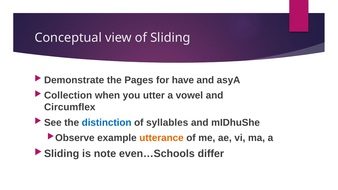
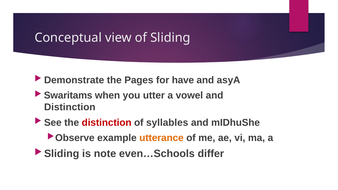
Collection: Collection -> Swaritams (68, 95)
Circumflex: Circumflex -> Distinction (70, 107)
distinction colour: blue -> red (107, 123)
